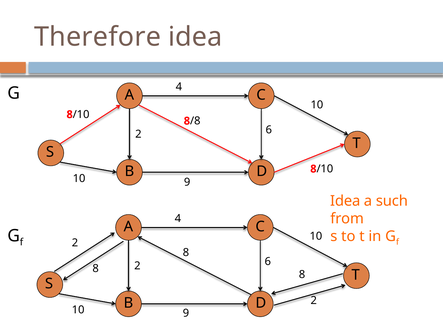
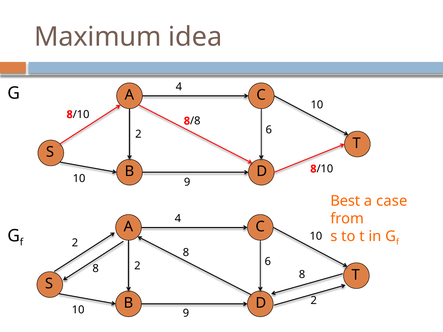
Therefore: Therefore -> Maximum (98, 37)
Idea: Idea -> Best (345, 201)
such: such -> case (392, 201)
